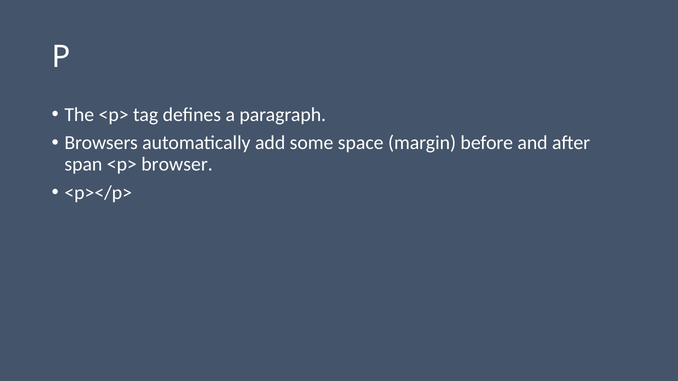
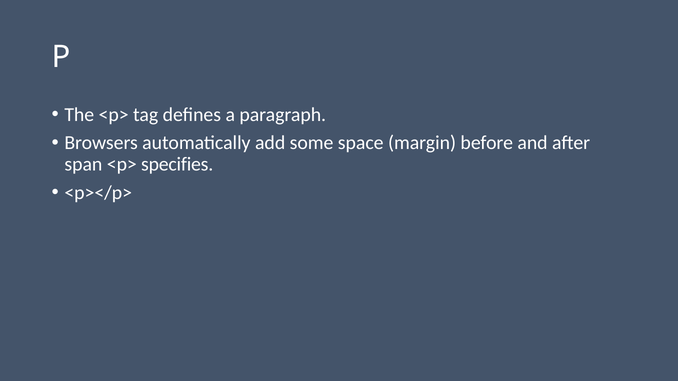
browser: browser -> specifies (177, 164)
